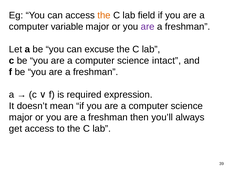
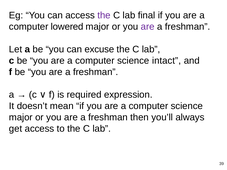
the colour: orange -> purple (104, 15)
field: field -> final (147, 15)
variable: variable -> lowered (67, 27)
